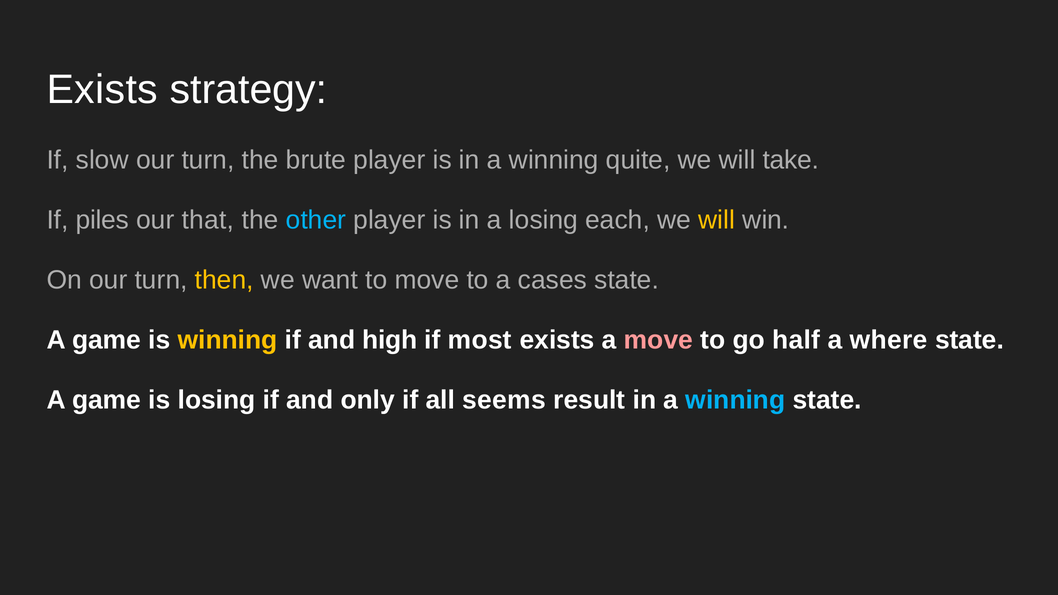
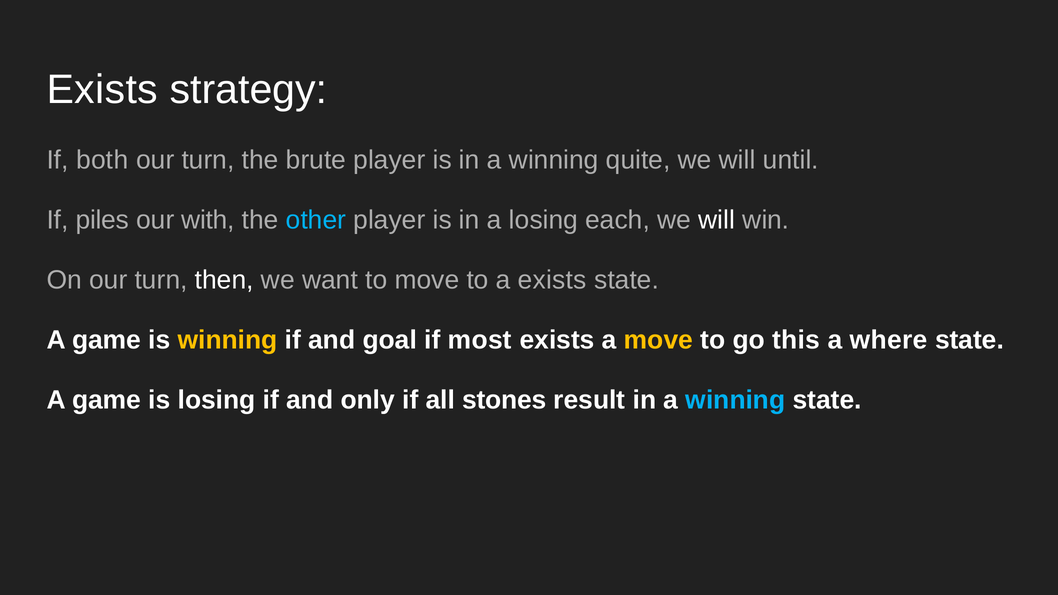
slow: slow -> both (102, 160)
take: take -> until (791, 160)
that: that -> with (208, 220)
will colour: yellow -> white (717, 220)
then colour: yellow -> white (224, 280)
a cases: cases -> exists (552, 280)
high: high -> goal (390, 340)
move colour: pink -> yellow (658, 340)
half: half -> this (796, 340)
seems: seems -> stones (504, 400)
